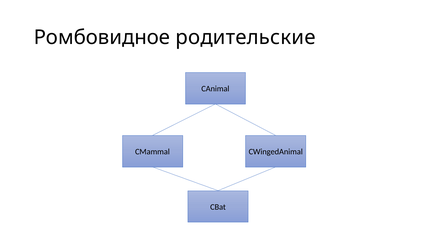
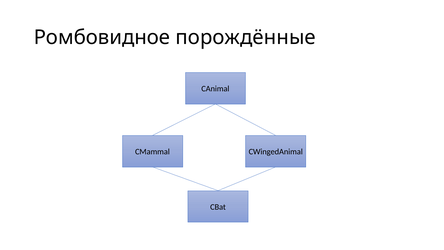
родительские: родительские -> порождённые (246, 37)
